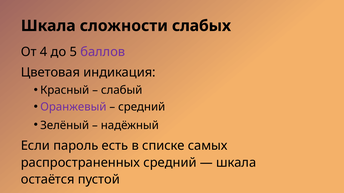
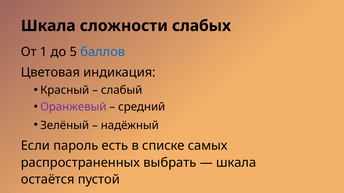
4: 4 -> 1 (44, 52)
баллов colour: purple -> blue (103, 52)
распространенных средний: средний -> выбрать (170, 163)
